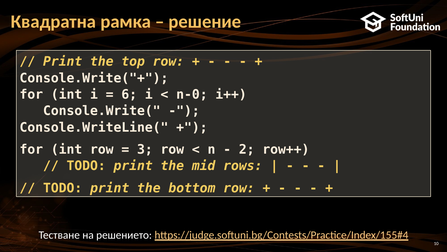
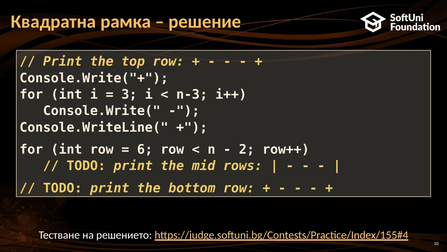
6: 6 -> 3 (129, 94)
n-0: n-0 -> n-3 (192, 94)
3: 3 -> 6 (145, 149)
